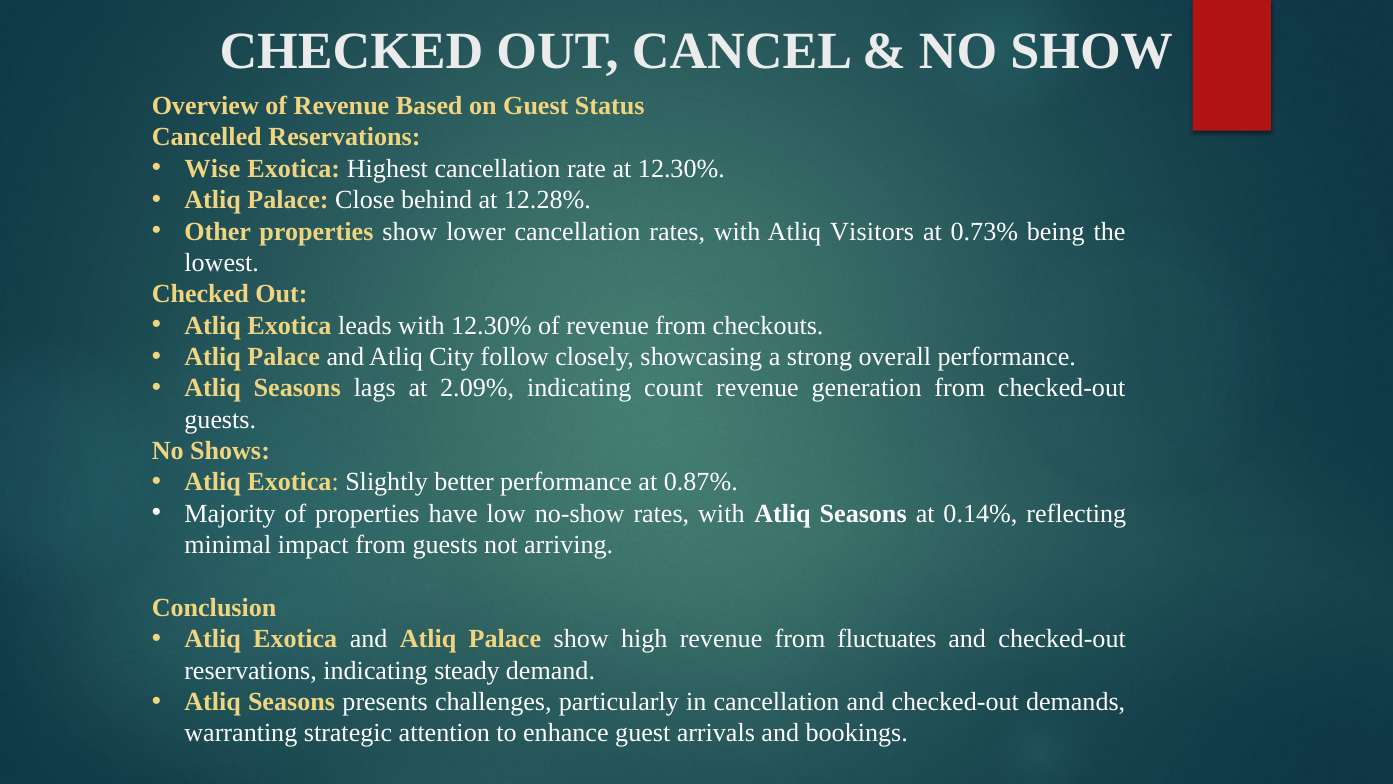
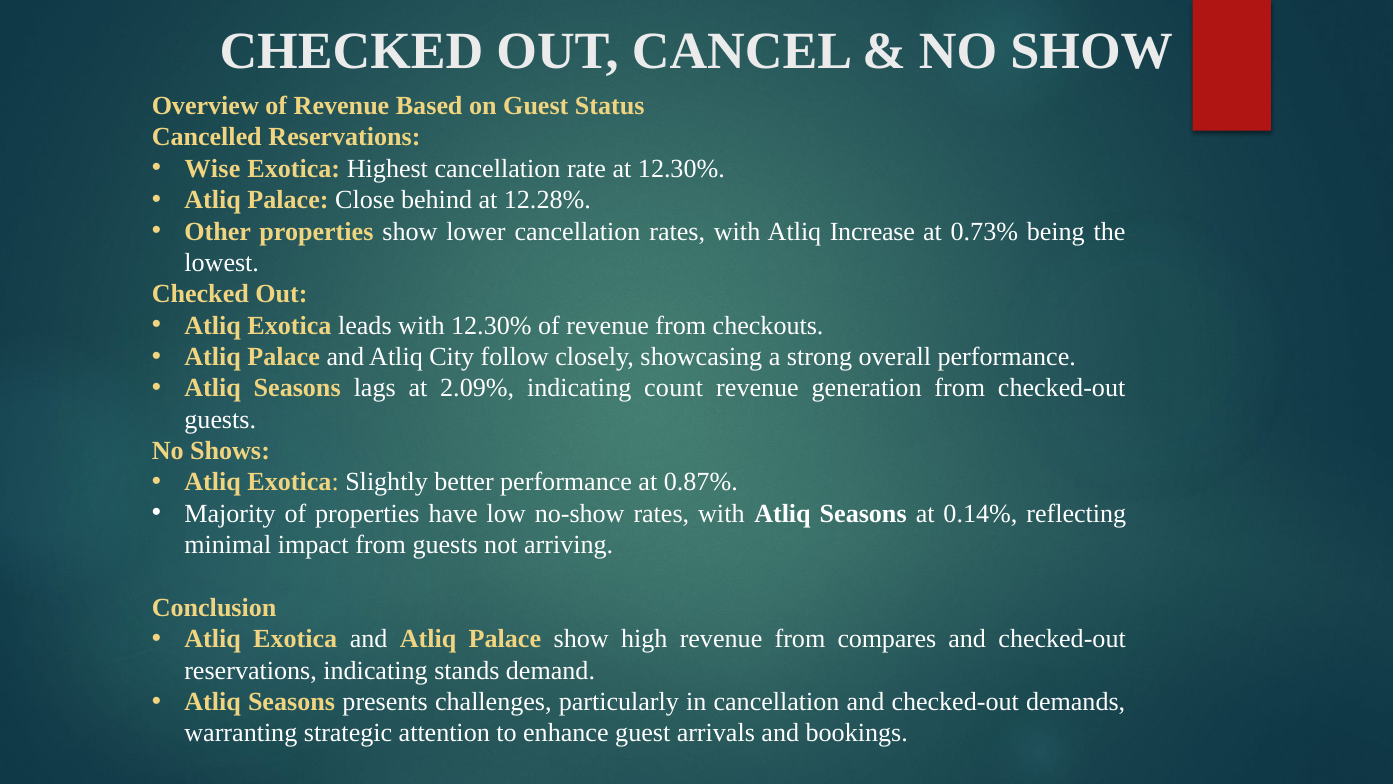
Visitors: Visitors -> Increase (872, 231)
fluctuates: fluctuates -> compares (887, 639)
steady: steady -> stands (467, 670)
